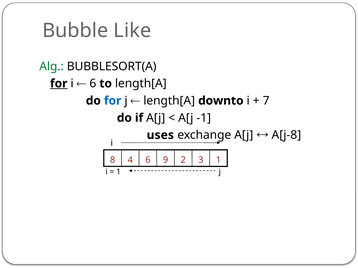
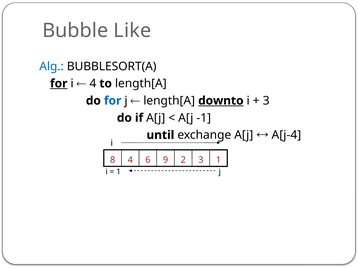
Alg colour: green -> blue (52, 66)
6: 6 -> 4 (93, 84)
downto underline: none -> present (221, 101)
7: 7 -> 3 (266, 101)
uses: uses -> until (160, 135)
A[j-8: A[j-8 -> A[j-4 (286, 135)
